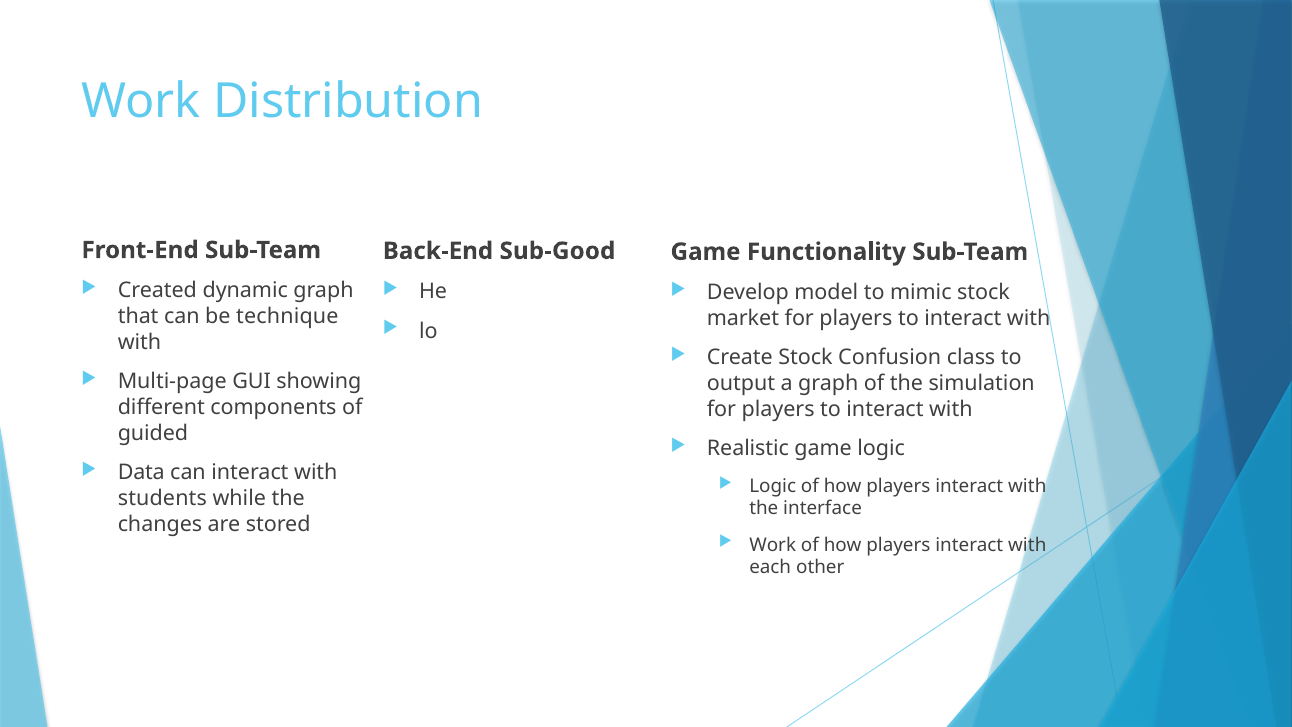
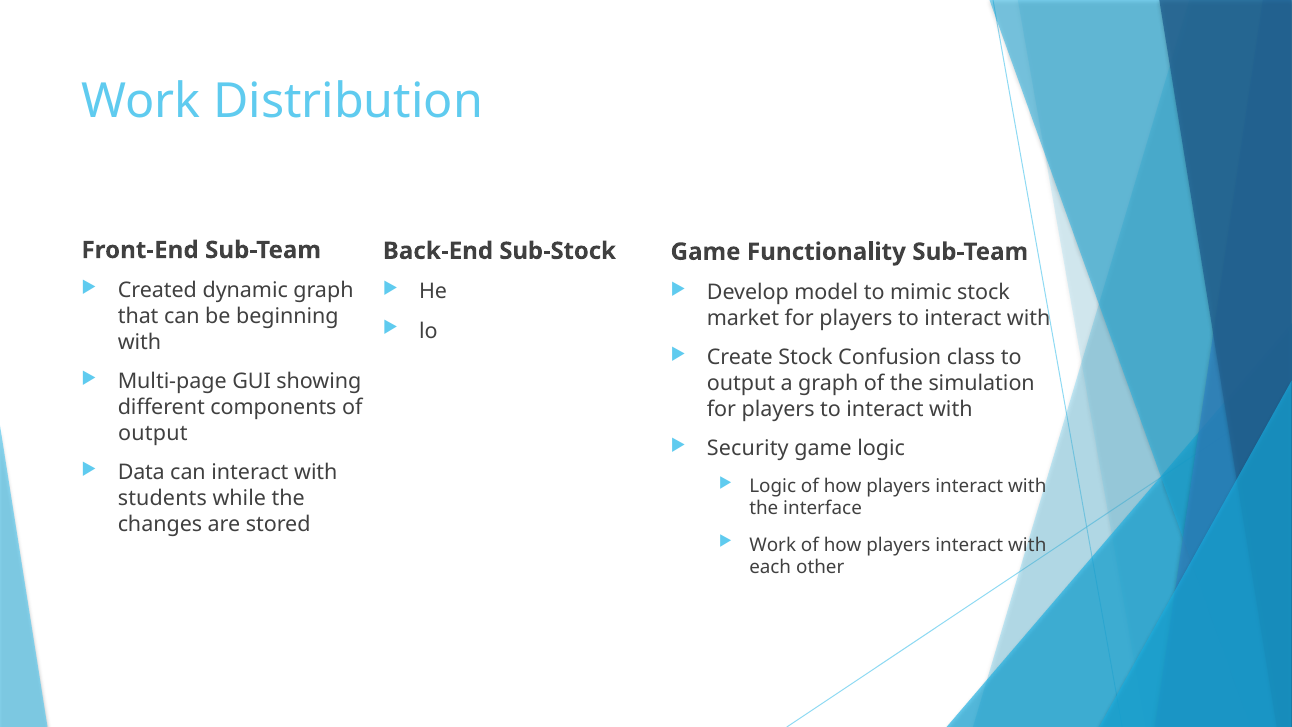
Sub-Good: Sub-Good -> Sub-Stock (558, 251)
technique: technique -> beginning (287, 316)
guided: guided -> output (153, 433)
Realistic: Realistic -> Security (748, 448)
